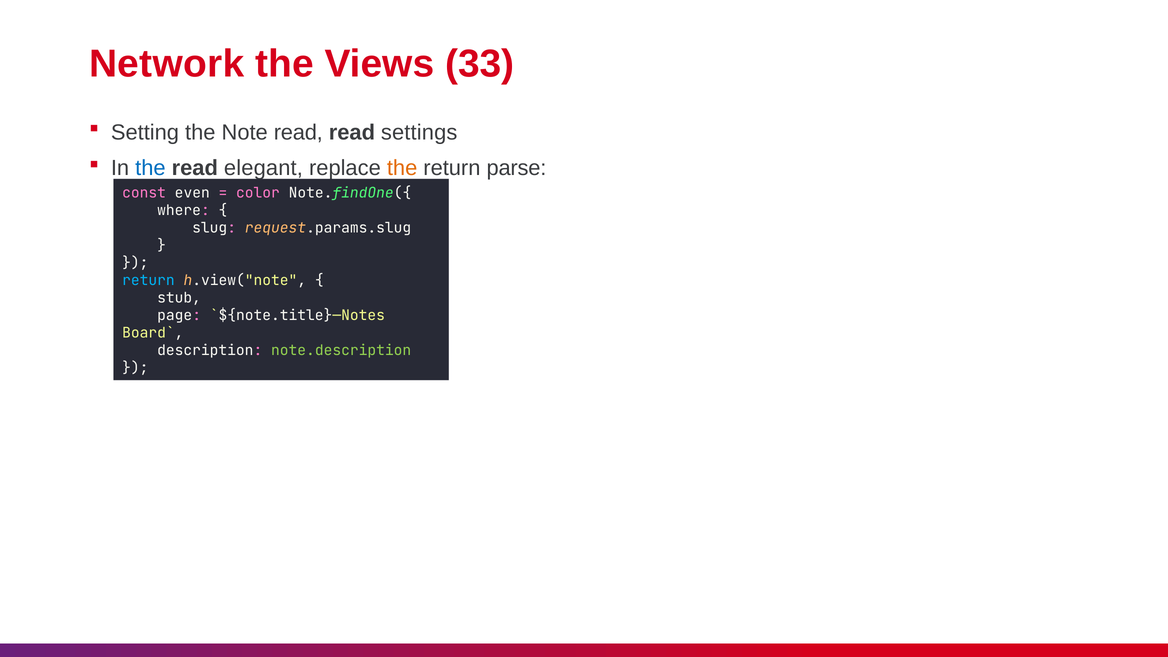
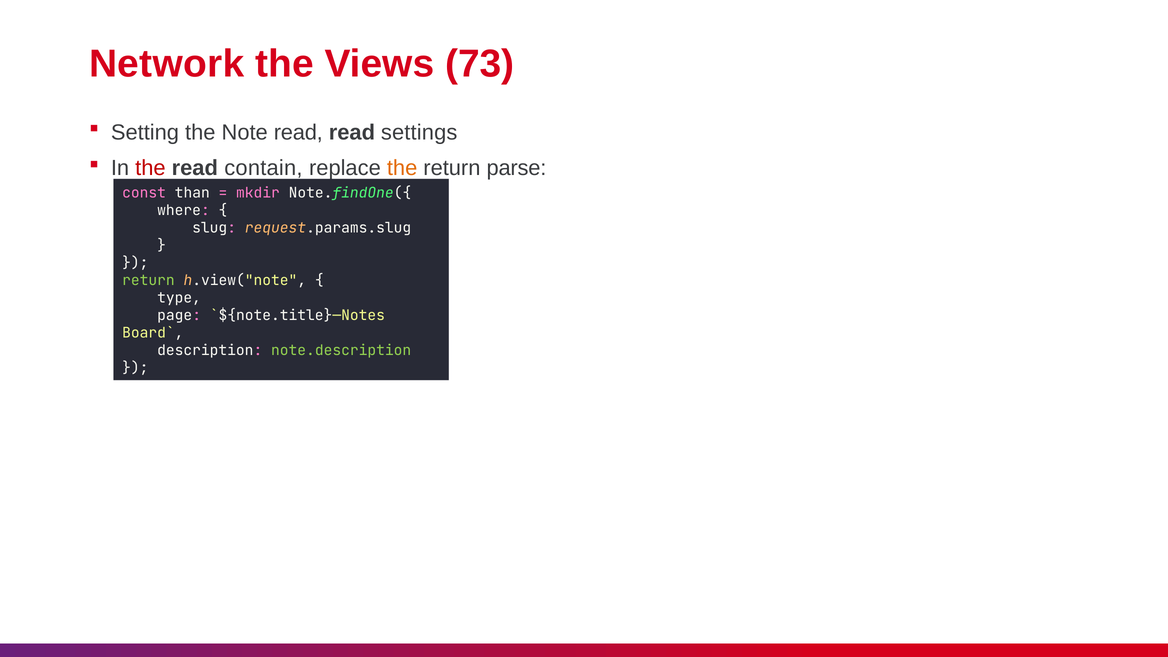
33: 33 -> 73 (480, 64)
the colour: blue -> red (150, 168)
elegant: elegant -> contain (263, 168)
even: even -> than (192, 193)
color: color -> mkdir (258, 193)
return colour: light blue -> light green (148, 281)
stub: stub -> type (179, 298)
